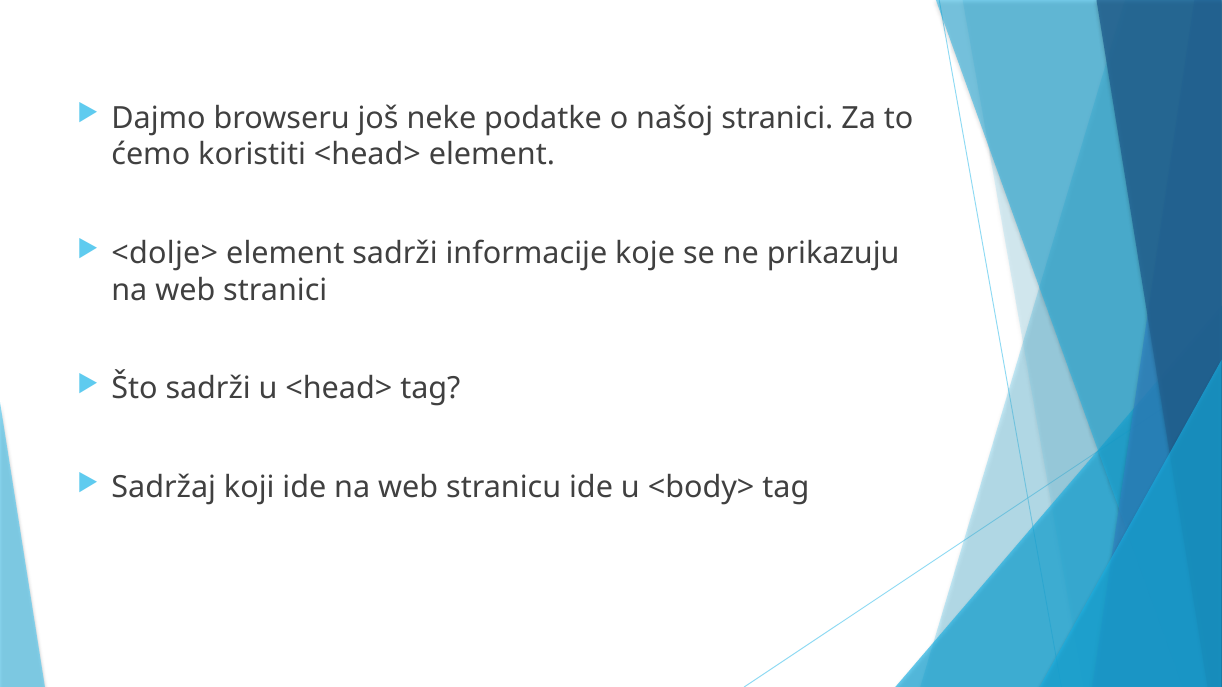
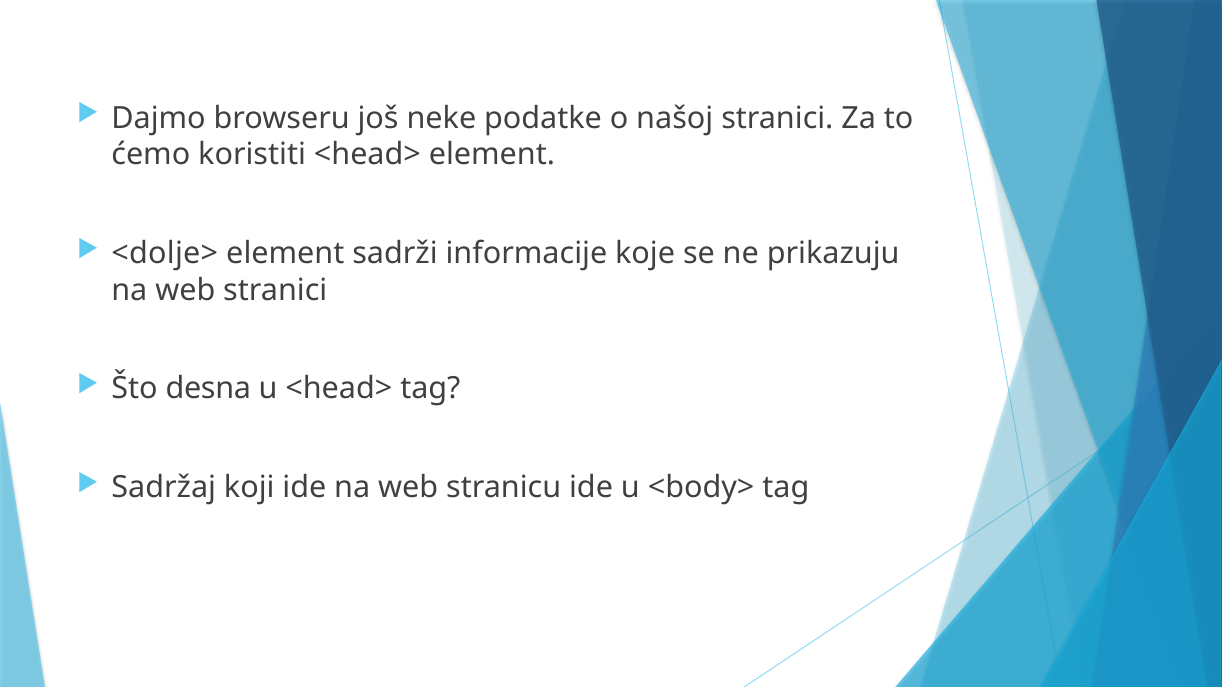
Što sadrži: sadrži -> desna (208, 389)
